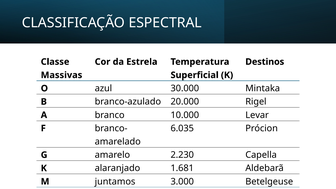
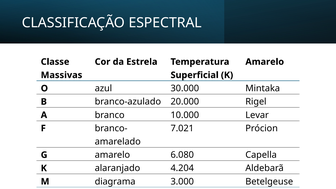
Destinos: Destinos -> Amarelo (265, 62)
6.035: 6.035 -> 7.021 (182, 128)
2.230: 2.230 -> 6.080 (182, 155)
1.681: 1.681 -> 4.204 (182, 168)
juntamos: juntamos -> diagrama (115, 182)
